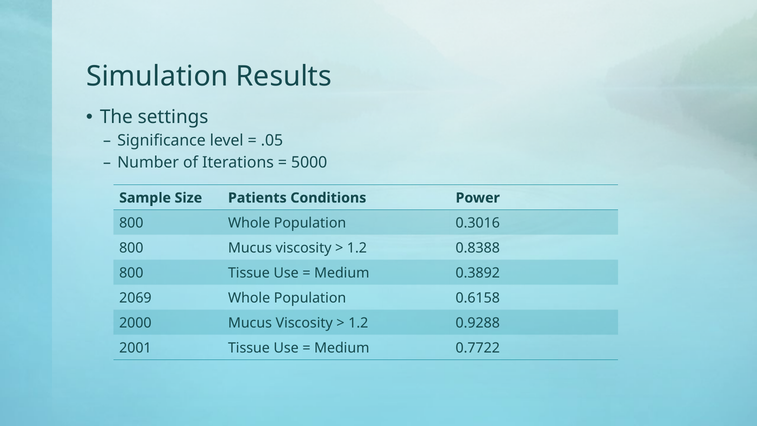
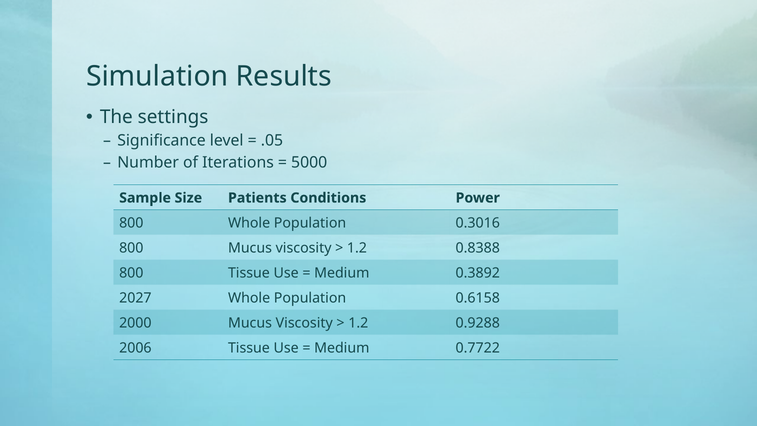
2069: 2069 -> 2027 (135, 298)
2001: 2001 -> 2006 (135, 348)
